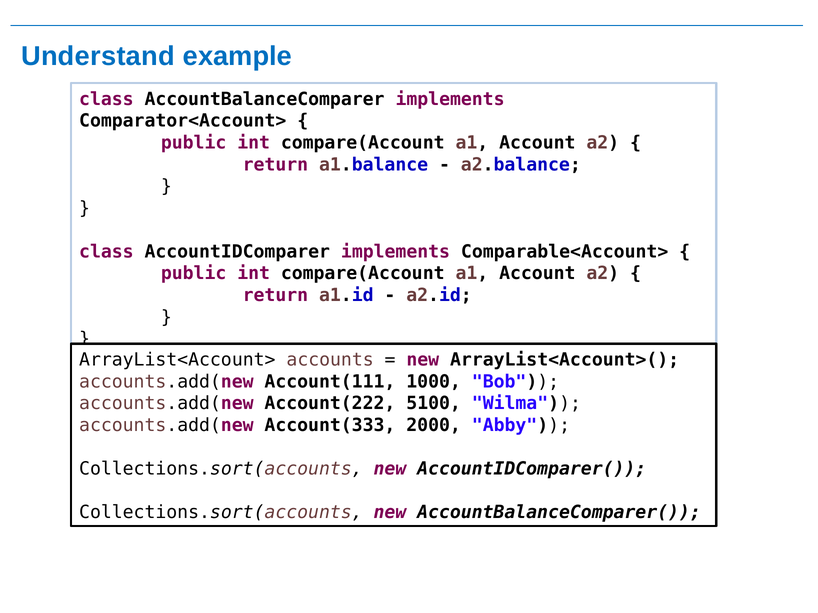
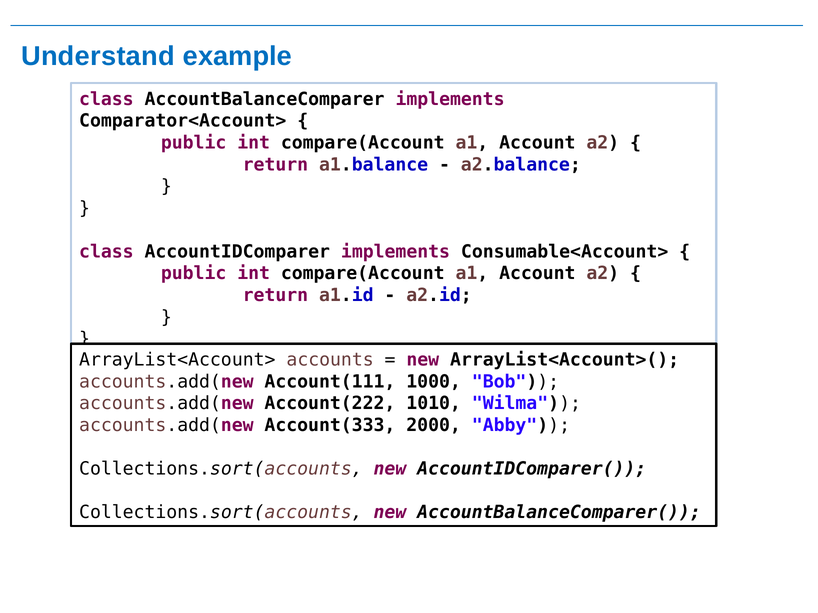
Comparable<Account>: Comparable<Account> -> Consumable<Account> (565, 252)
5100: 5100 -> 1010 (434, 404)
